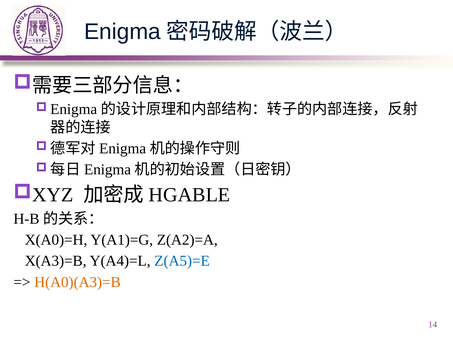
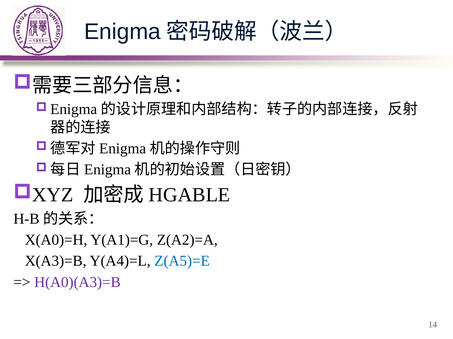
H(A0)(A3)=B colour: orange -> purple (77, 283)
